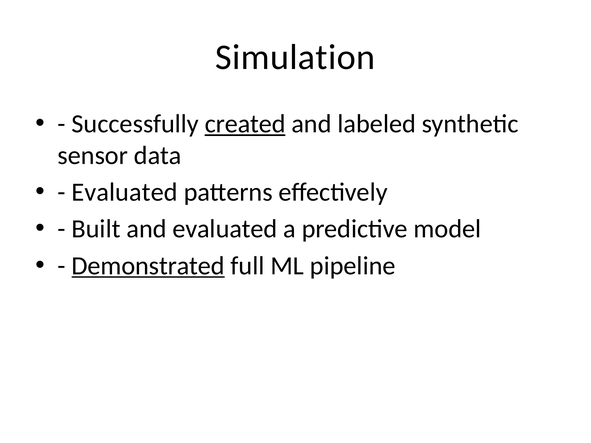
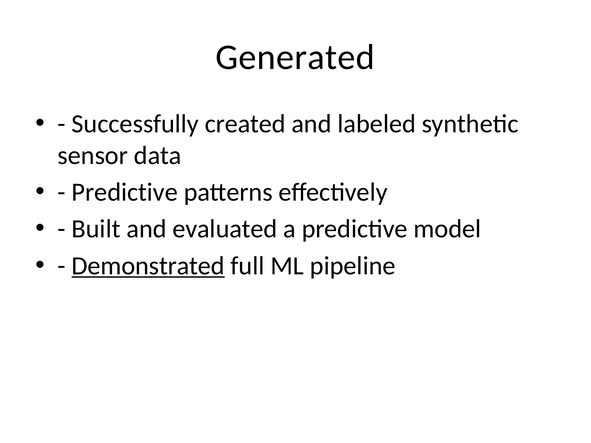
Simulation: Simulation -> Generated (295, 57)
created underline: present -> none (245, 124)
Evaluated: Evaluated -> Predictive (125, 192)
